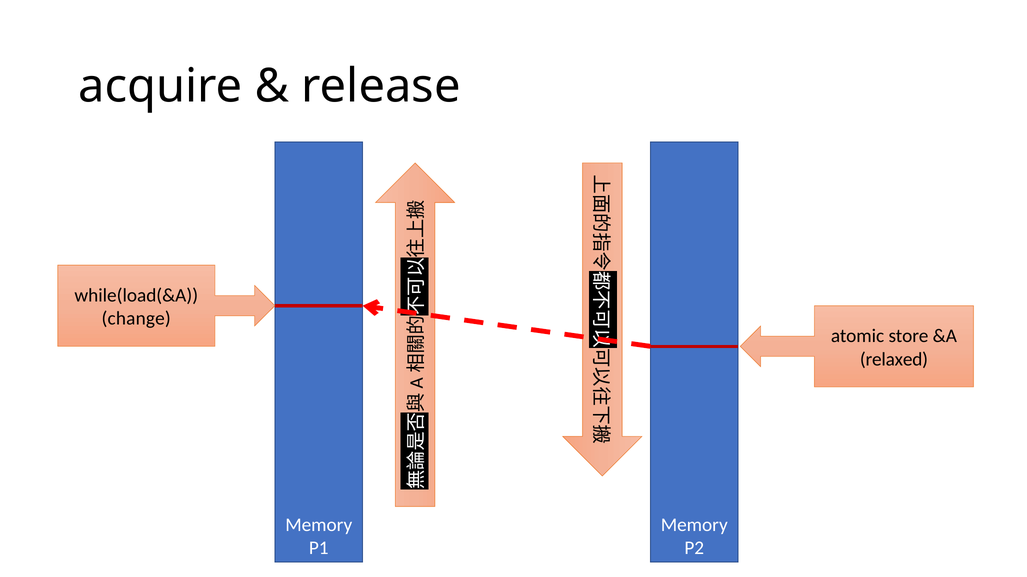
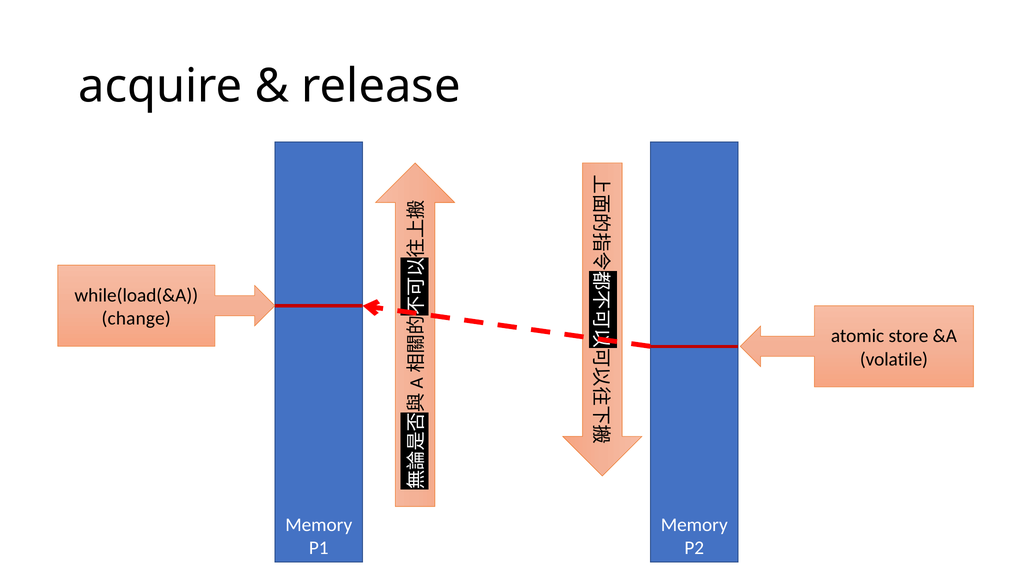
relaxed: relaxed -> volatile (894, 360)
